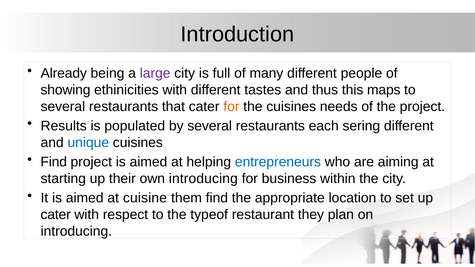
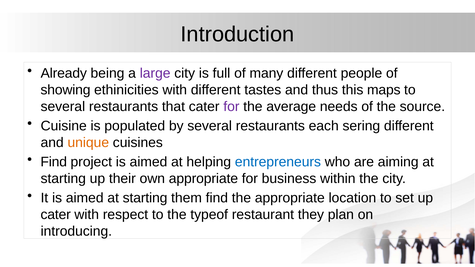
for colour: orange -> purple (231, 107)
the cuisines: cuisines -> average (291, 107)
the project: project -> source (422, 107)
Results: Results -> Cuisine (64, 126)
unique colour: blue -> orange (88, 143)
own introducing: introducing -> appropriate (203, 179)
aimed at cuisine: cuisine -> starting (145, 198)
